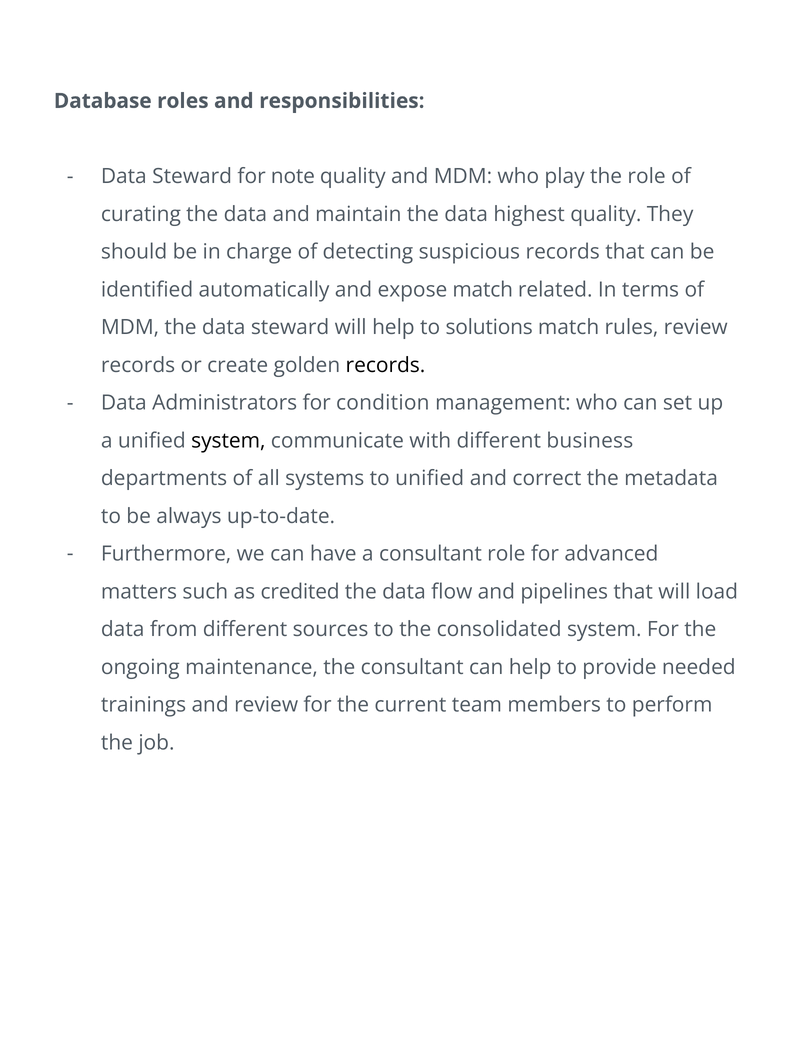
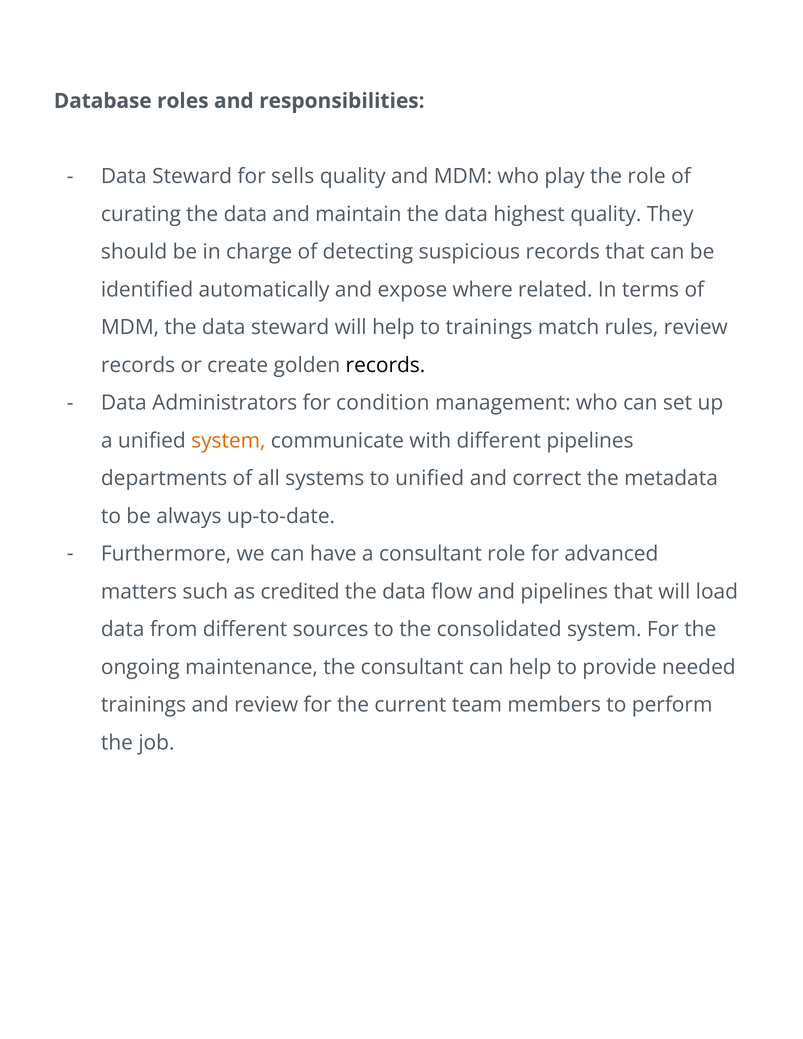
note: note -> sells (293, 176)
expose match: match -> where (483, 290)
to solutions: solutions -> trainings (489, 327)
system colour: black -> orange (228, 441)
different business: business -> pipelines (590, 441)
